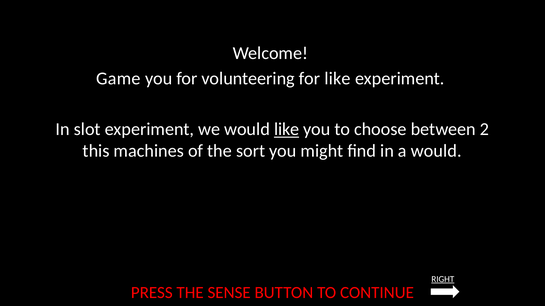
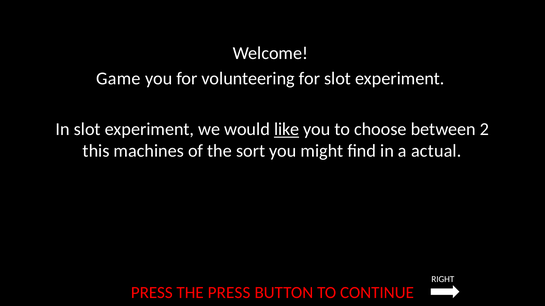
for like: like -> slot (338, 79)
a would: would -> actual (436, 151)
RIGHT underline: present -> none (443, 280)
THE SENSE: SENSE -> PRESS (229, 293)
